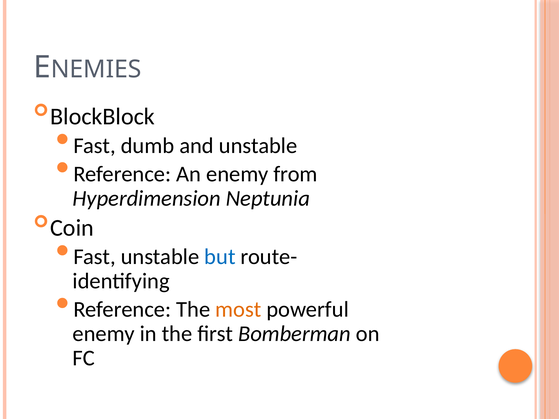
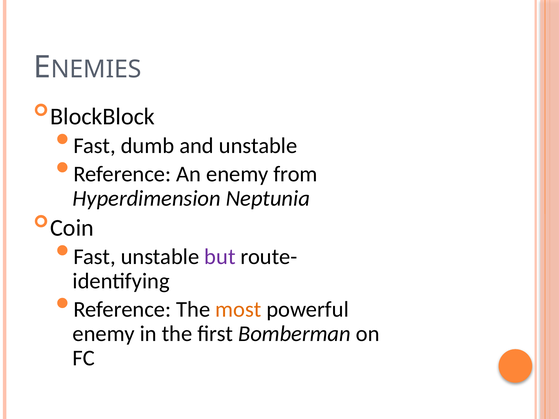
but colour: blue -> purple (220, 257)
